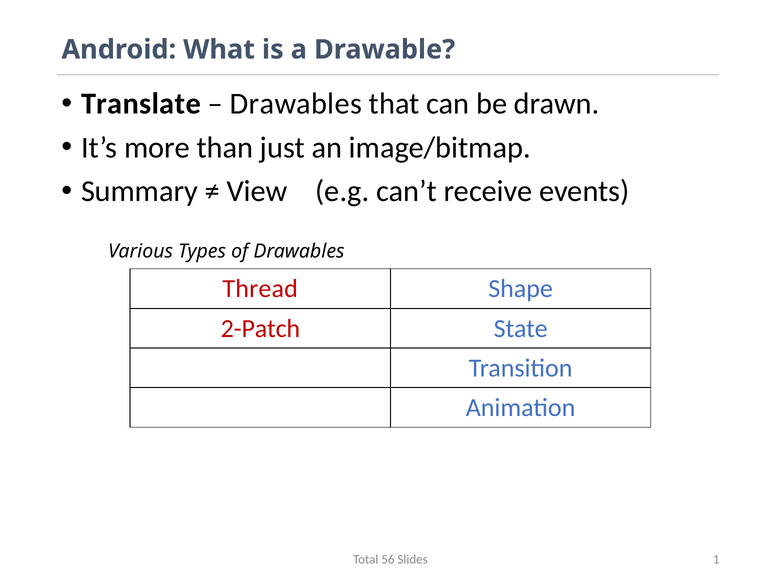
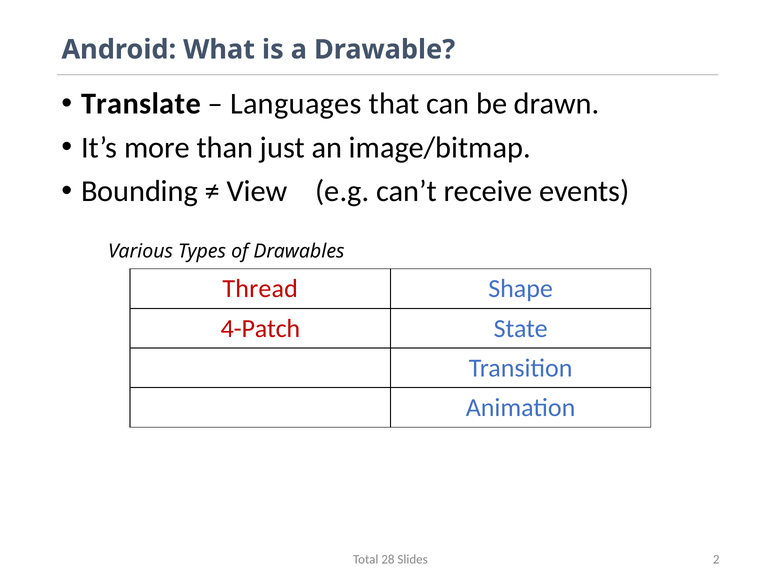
Drawables: Drawables -> Languages (296, 104)
Summary: Summary -> Bounding (139, 191)
2-Patch: 2-Patch -> 4-Patch (260, 328)
56: 56 -> 28 (388, 559)
1: 1 -> 2 (716, 559)
